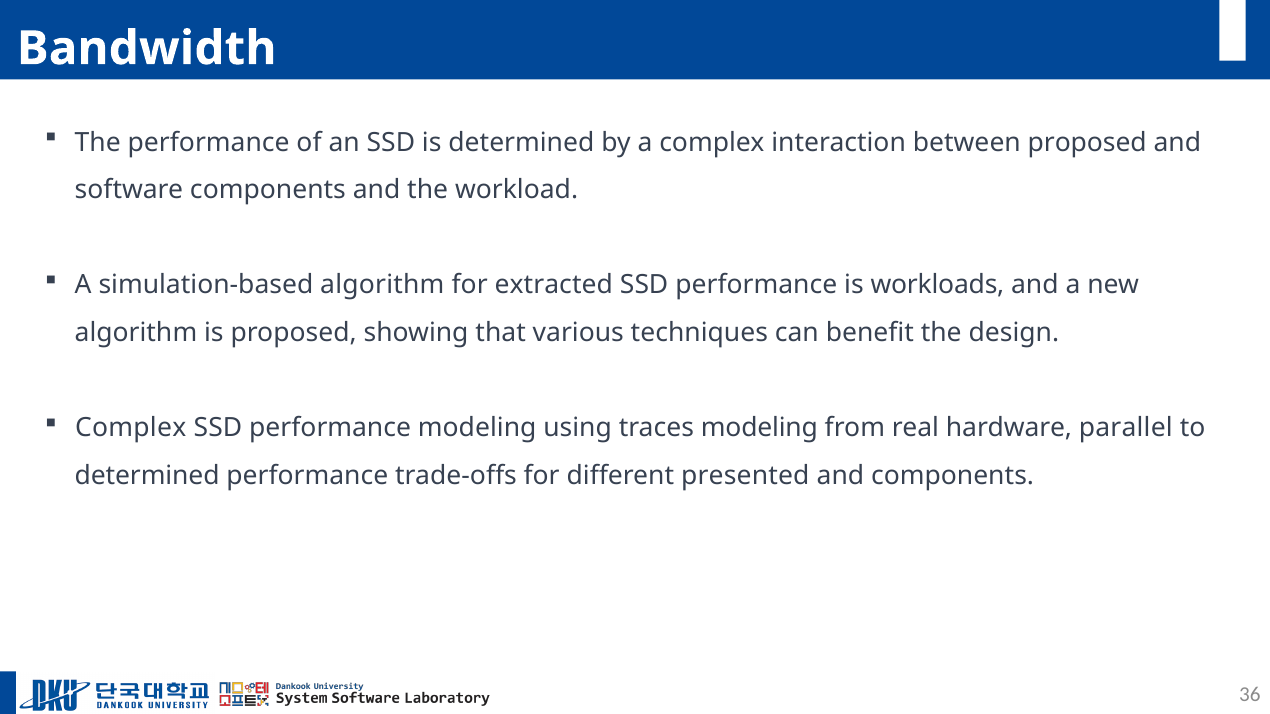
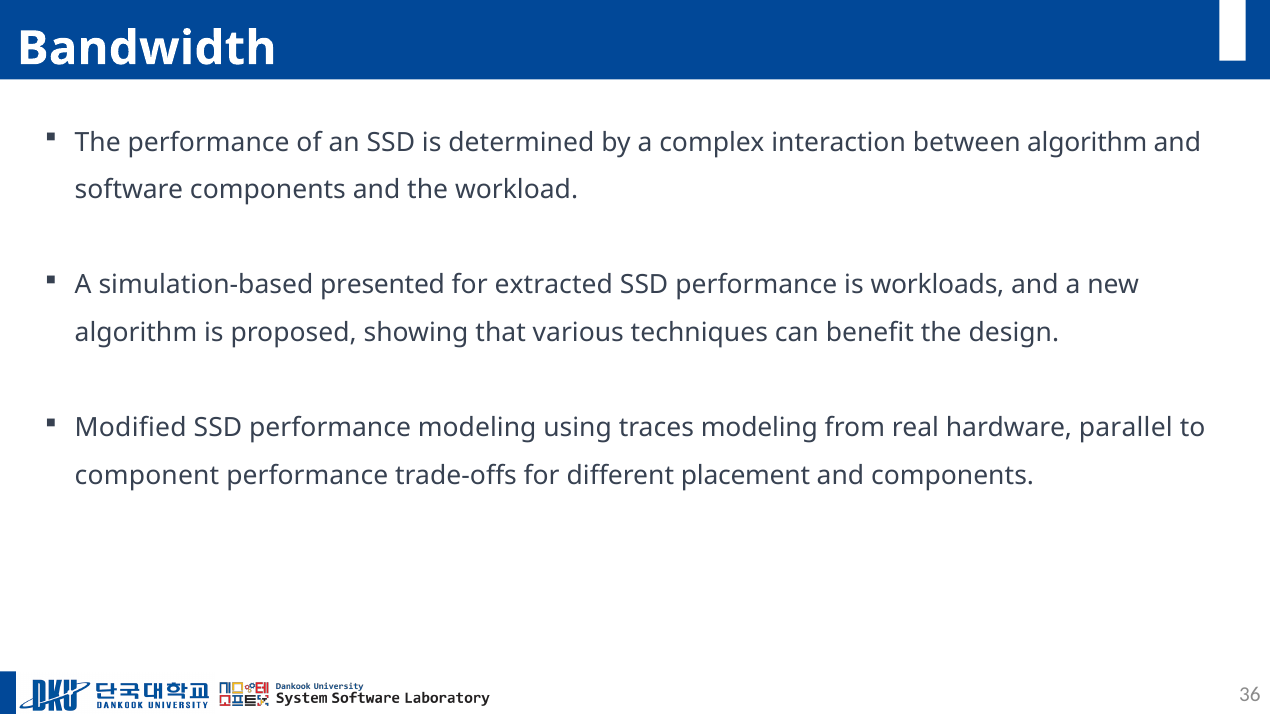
between proposed: proposed -> algorithm (1087, 143)
simulation-based algorithm: algorithm -> presented (383, 285)
Complex: Complex -> Modified (131, 428)
determined: determined -> component (147, 476)
presented: presented -> placement (746, 476)
